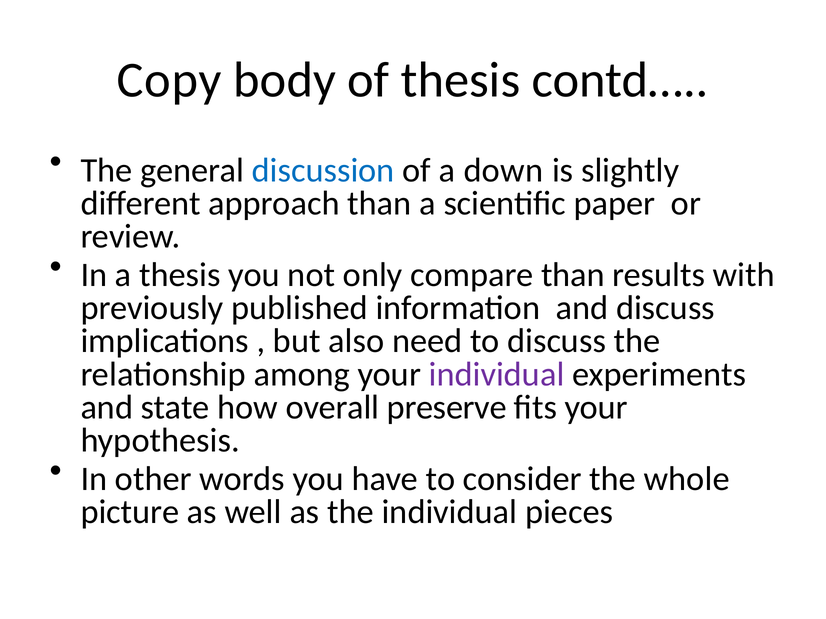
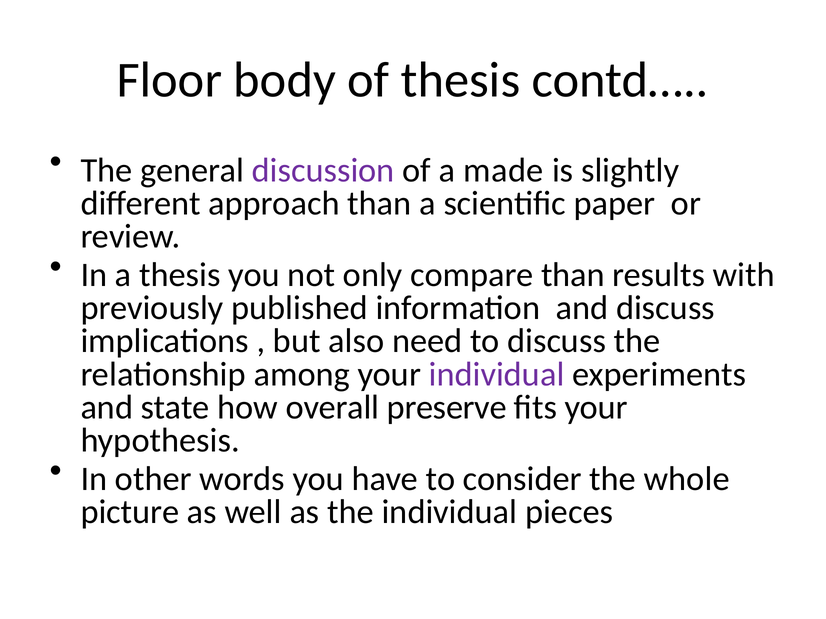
Copy: Copy -> Floor (169, 80)
discussion colour: blue -> purple (323, 170)
down: down -> made (503, 170)
